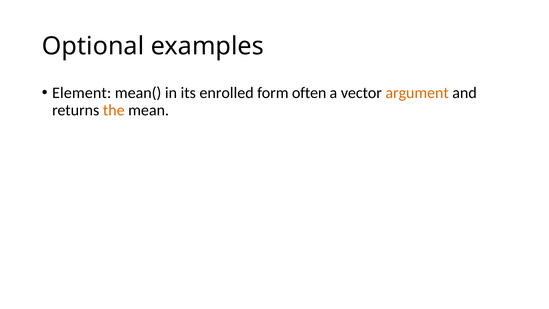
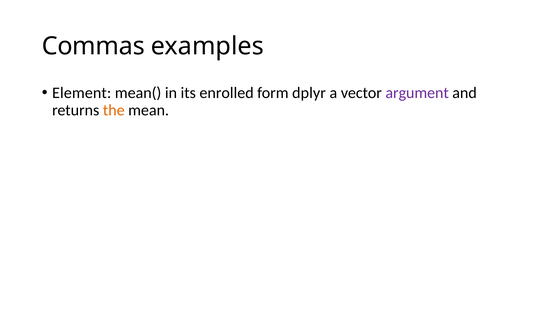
Optional: Optional -> Commas (93, 46)
often: often -> dplyr (309, 93)
argument colour: orange -> purple (417, 93)
